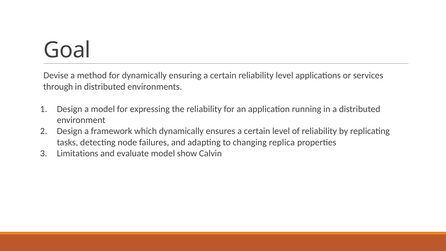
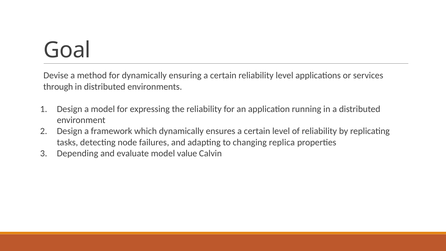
Limitations: Limitations -> Depending (78, 153)
show: show -> value (187, 153)
